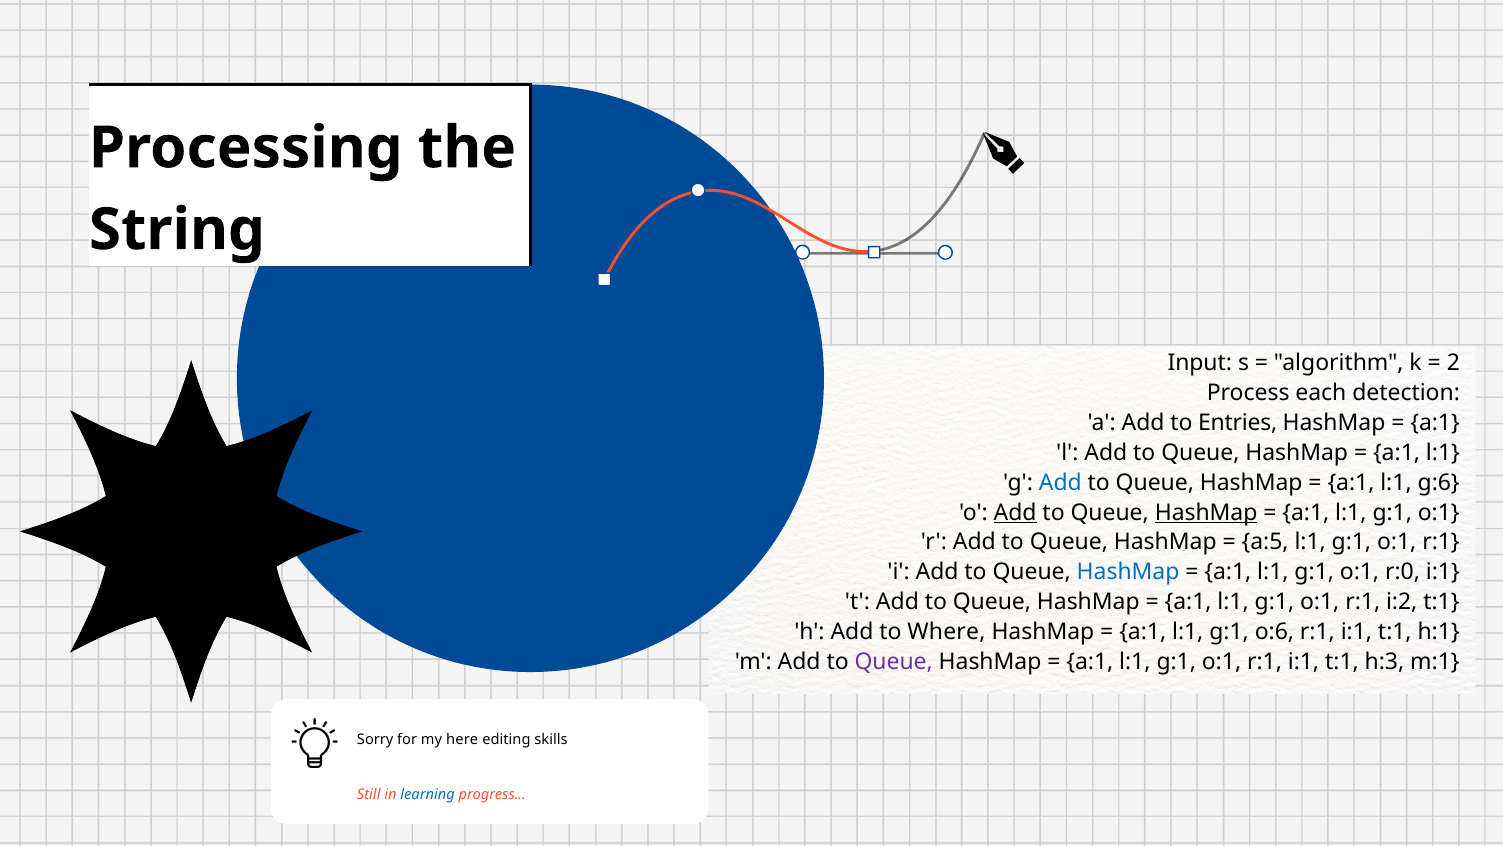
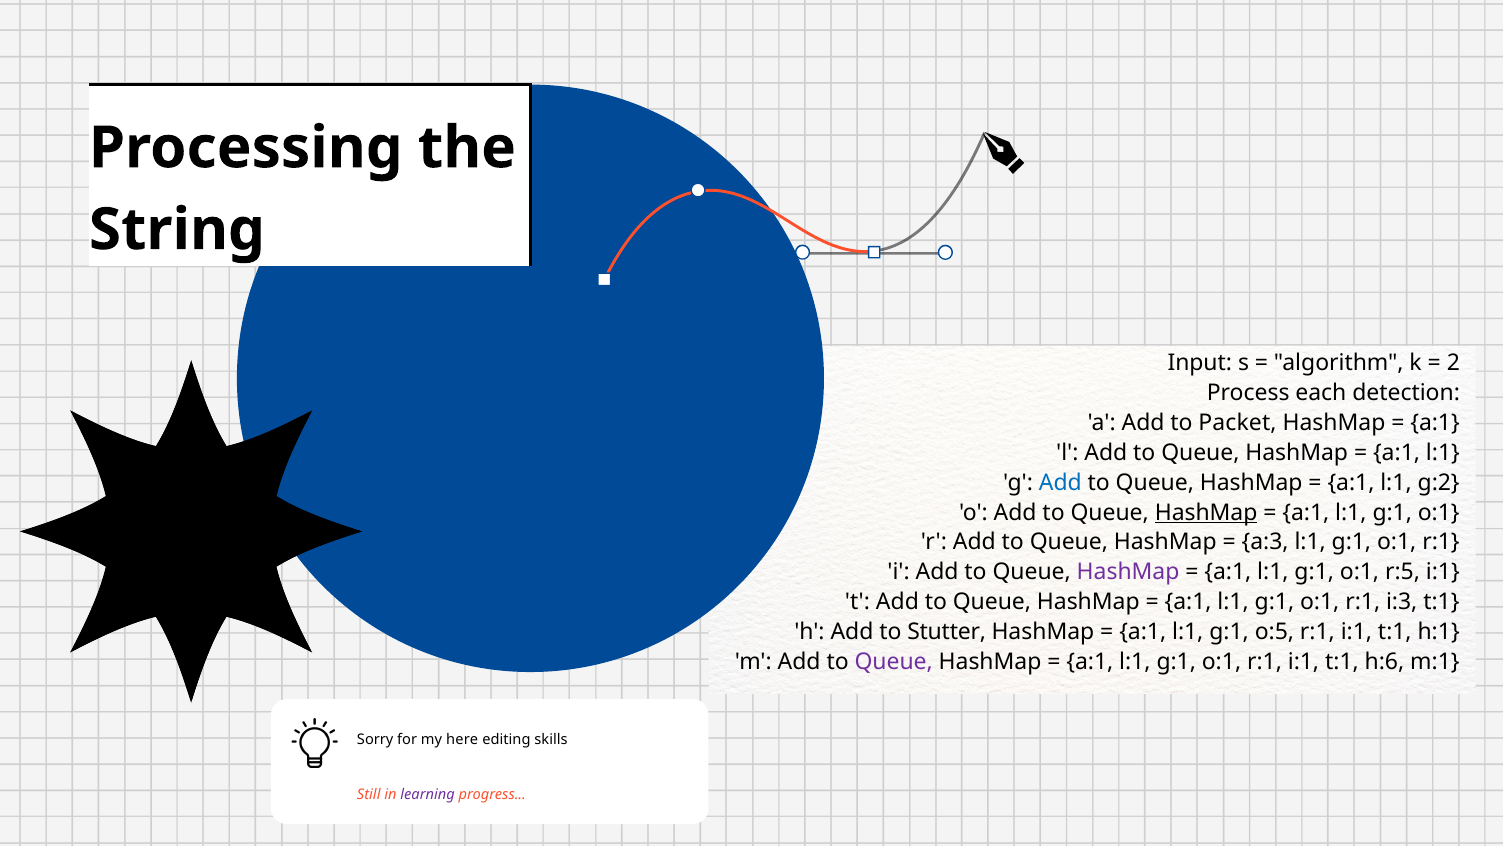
Entries: Entries -> Packet (1238, 423)
g:6: g:6 -> g:2 (1439, 482)
Add underline: present -> none (1015, 512)
a:5: a:5 -> a:3 (1265, 542)
HashMap colour: blue -> purple (1128, 572)
r:0: r:0 -> r:5 (1403, 572)
i:2: i:2 -> i:3 (1402, 602)
Where: Where -> Stutter (947, 631)
o:6: o:6 -> o:5 (1274, 631)
h:3: h:3 -> h:6 (1384, 661)
learning colour: blue -> purple (428, 794)
